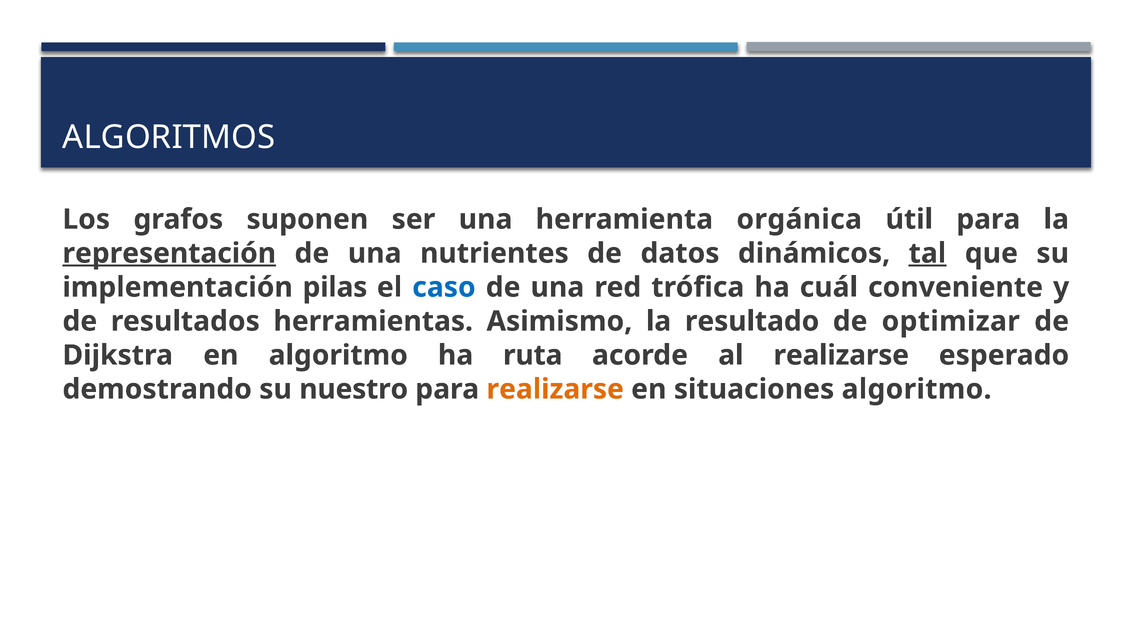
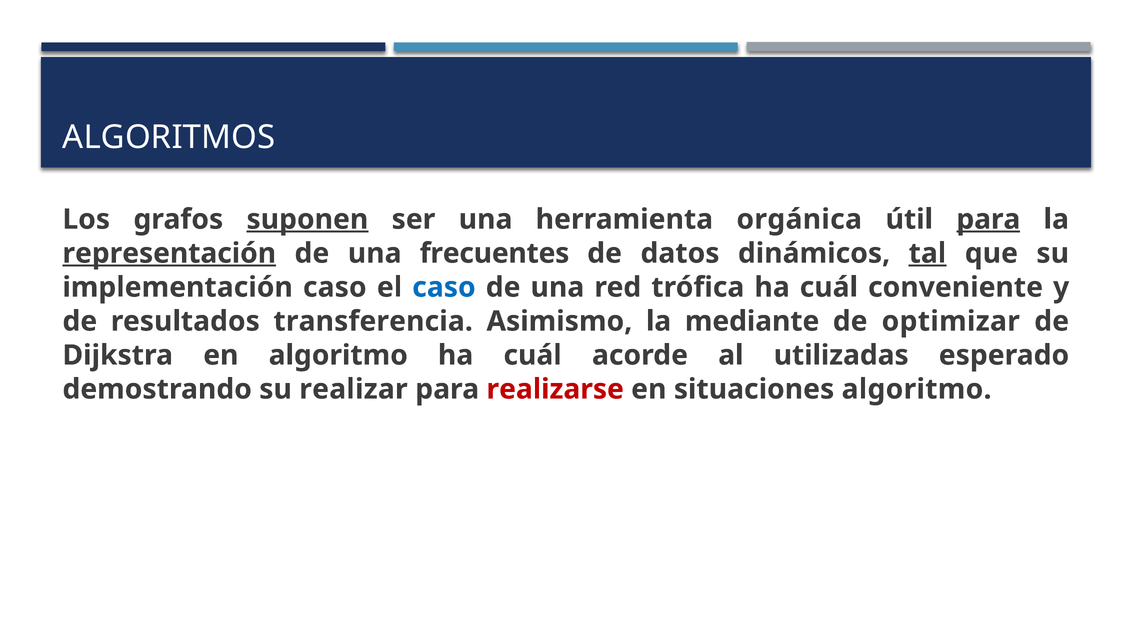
suponen underline: none -> present (307, 219)
para underline: none -> present (988, 219)
nutrientes: nutrientes -> frecuentes (495, 253)
implementación pilas: pilas -> caso (335, 287)
herramientas: herramientas -> transferencia (373, 321)
resultado: resultado -> mediante (752, 321)
ruta: ruta -> cuál (533, 355)
al realizarse: realizarse -> utilizadas (841, 355)
nuestro: nuestro -> realizar (353, 389)
realizarse colour: orange -> red (555, 389)
